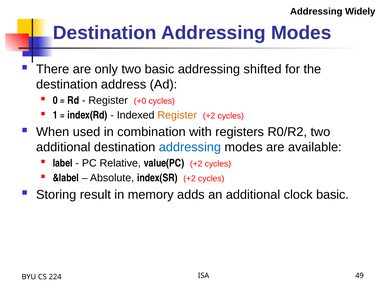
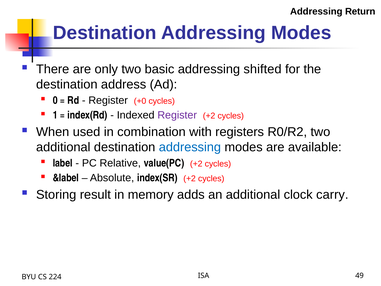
Widely: Widely -> Return (360, 11)
Register colour: orange -> purple (177, 115)
clock basic: basic -> carry (332, 194)
